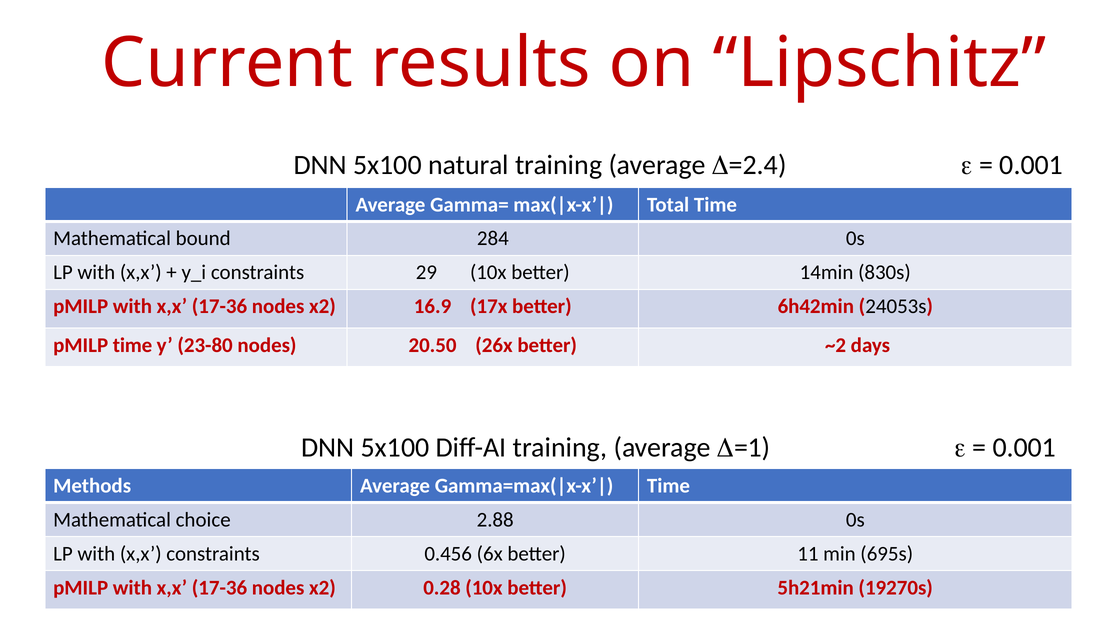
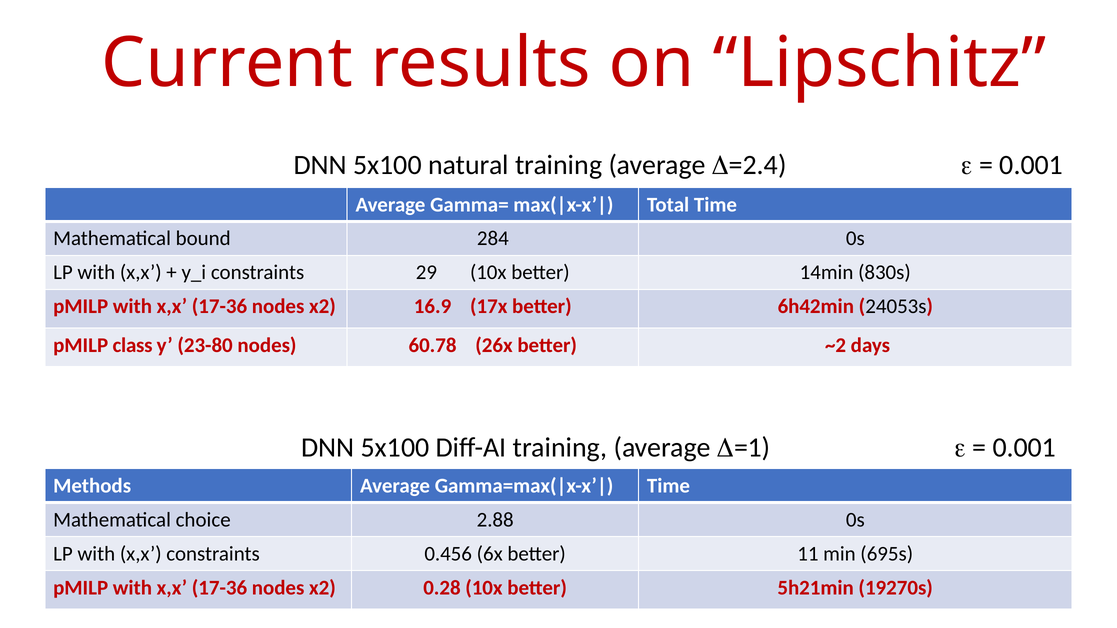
pMILP time: time -> class (133, 345)
20.50: 20.50 -> 60.78 (433, 345)
